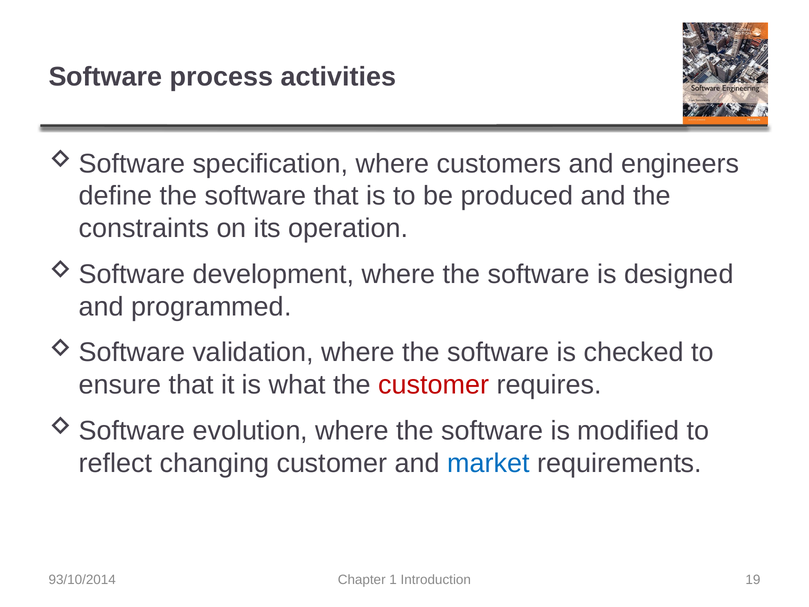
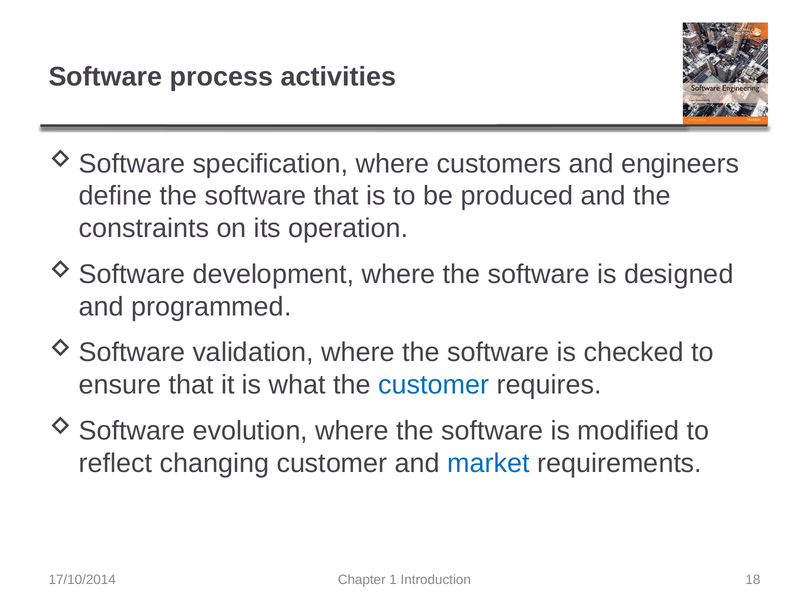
customer colour: red -> blue (434, 385)
93/10/2014: 93/10/2014 -> 17/10/2014 (82, 579)
19: 19 -> 18 (753, 579)
